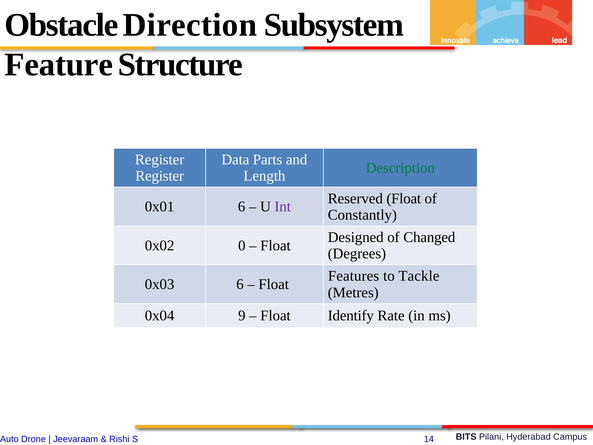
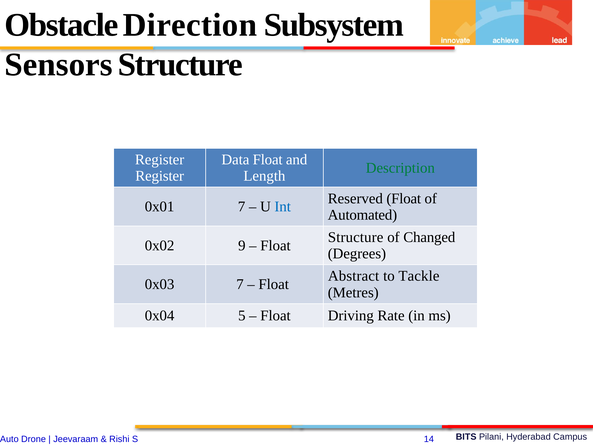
Feature: Feature -> Sensors (59, 65)
Data Parts: Parts -> Float (268, 160)
0x01 6: 6 -> 7 (242, 207)
Int colour: purple -> blue (283, 207)
Constantly: Constantly -> Automated (362, 215)
Designed: Designed -> Structure (356, 237)
0: 0 -> 9 (242, 245)
Features: Features -> Abstract (354, 276)
0x03 6: 6 -> 7 (240, 284)
9: 9 -> 5 (242, 316)
Identify: Identify -> Driving (351, 316)
